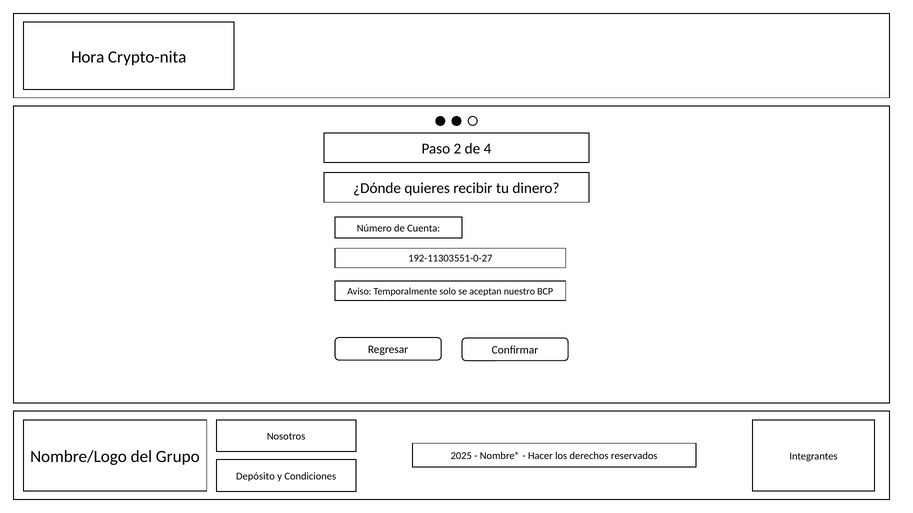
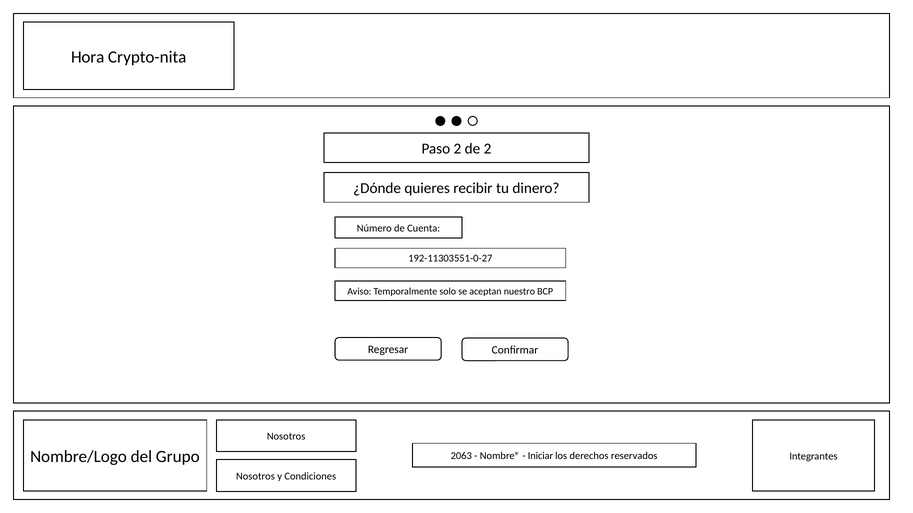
de 4: 4 -> 2 (487, 149)
2025: 2025 -> 2063 (461, 456)
Hacer: Hacer -> Iniciar (540, 456)
Depósito: Depósito -> Nosotros (255, 477)
